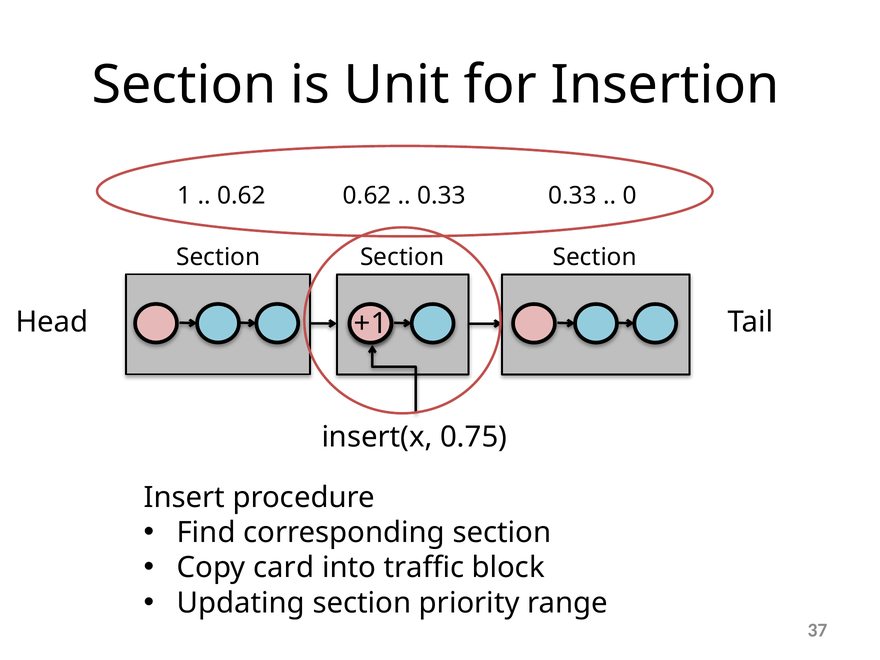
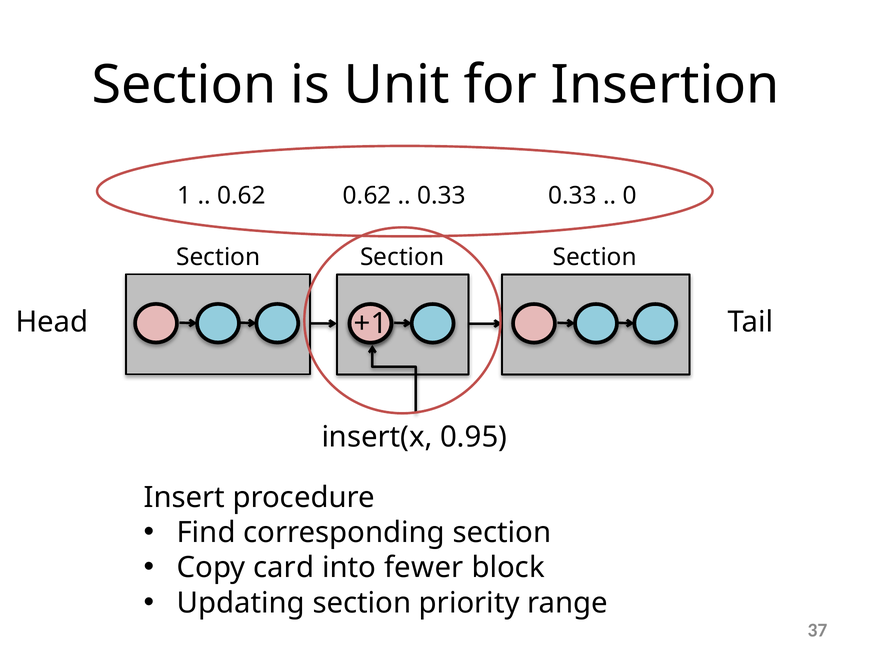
0.75: 0.75 -> 0.95 (474, 437)
traffic: traffic -> fewer (424, 568)
